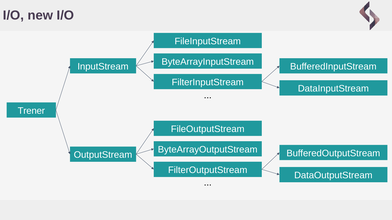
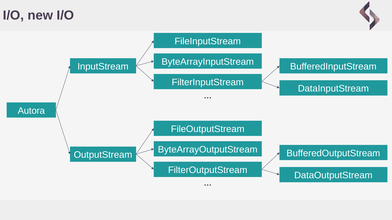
Trener: Trener -> Autora (31, 111)
